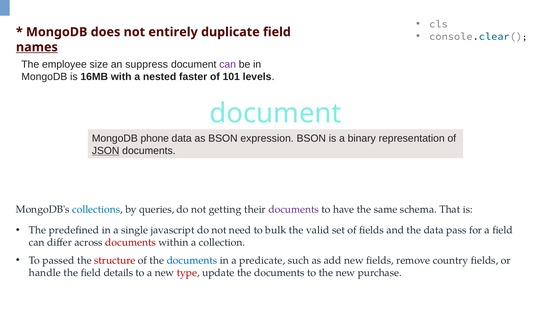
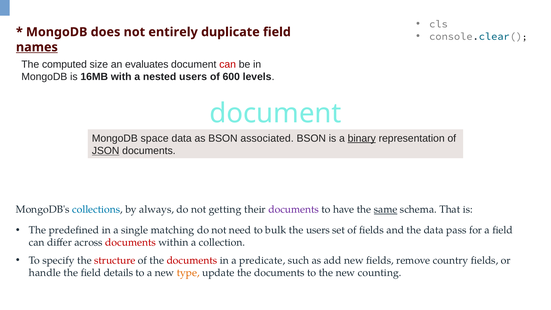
employee: employee -> computed (64, 64)
suppress: suppress -> evaluates (147, 64)
can colour: purple -> red (228, 64)
nested faster: faster -> users (193, 77)
101: 101 -> 600 (231, 77)
phone: phone -> space (155, 138)
expression: expression -> associated (267, 138)
binary underline: none -> present (362, 138)
queries: queries -> always (157, 209)
same underline: none -> present (386, 209)
javascript: javascript -> matching (173, 230)
the valid: valid -> users (318, 230)
passed: passed -> specify (58, 260)
documents colour: blue -> red (192, 260)
type colour: red -> orange (188, 273)
purchase: purchase -> counting (380, 273)
